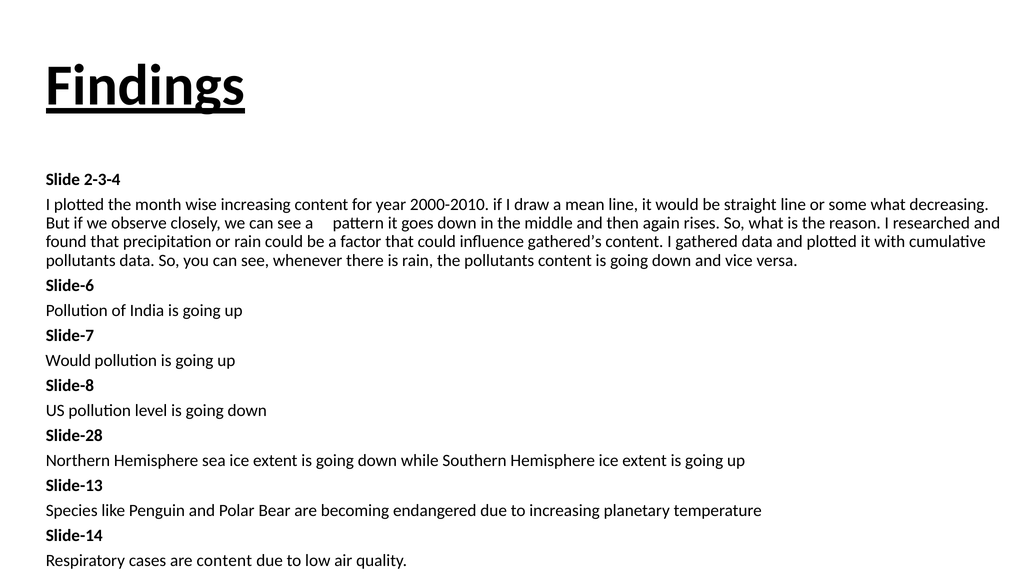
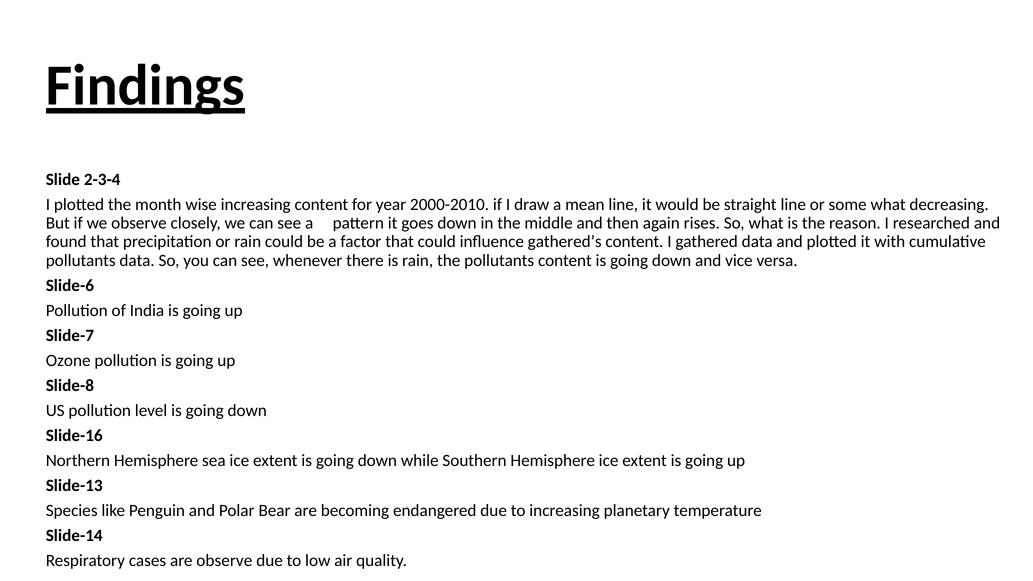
Would: Would -> Ozone (68, 361)
Slide-28: Slide-28 -> Slide-16 (74, 436)
are content: content -> observe (224, 561)
